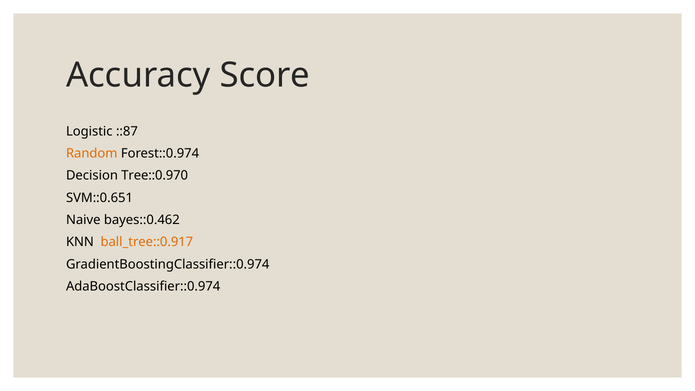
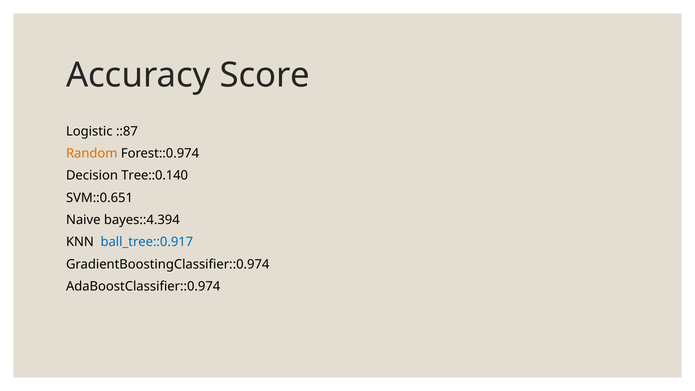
Tree::0.970: Tree::0.970 -> Tree::0.140 (155, 176)
bayes::0.462: bayes::0.462 -> bayes::4.394 (142, 220)
ball_tree::0.917 colour: orange -> blue (147, 242)
